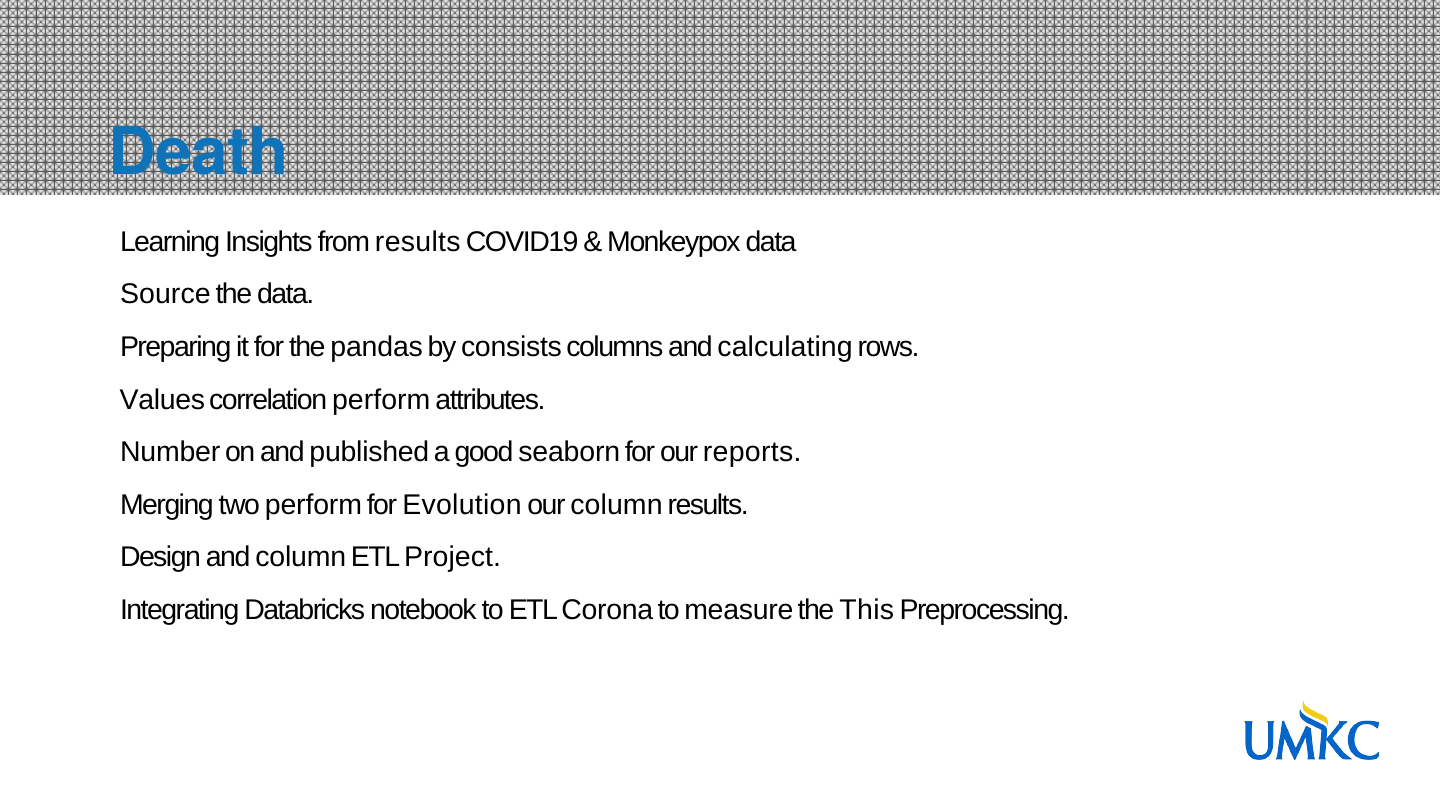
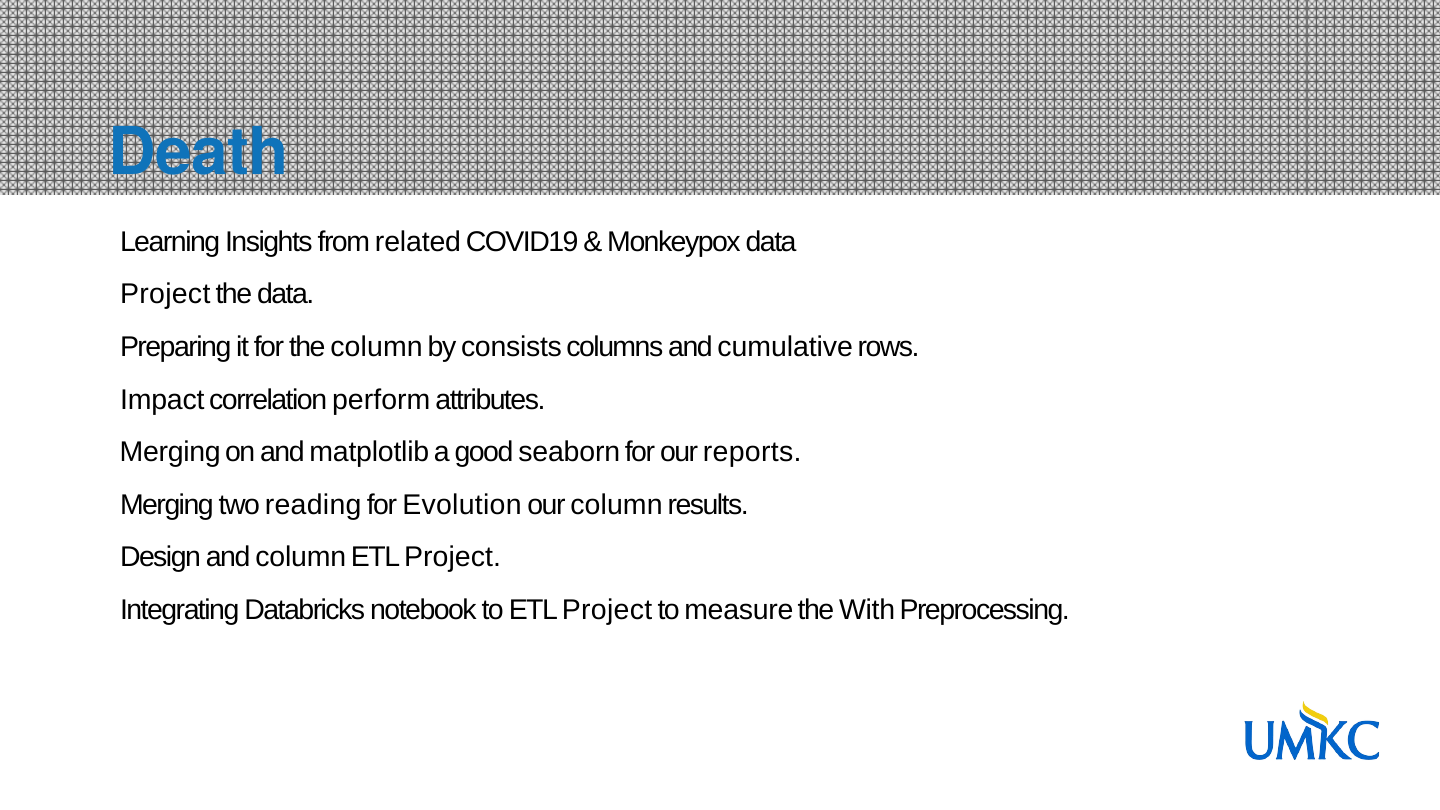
from results: results -> related (418, 242)
Source: Source -> Project (165, 295)
the pandas: pandas -> column (377, 347)
calculating: calculating -> cumulative (785, 347)
Values: Values -> Impact (162, 400)
Number: Number -> Merging (170, 452)
published: published -> matplotlib (369, 452)
two perform: perform -> reading (313, 505)
to ETL Corona: Corona -> Project (607, 610)
This: This -> With (867, 610)
